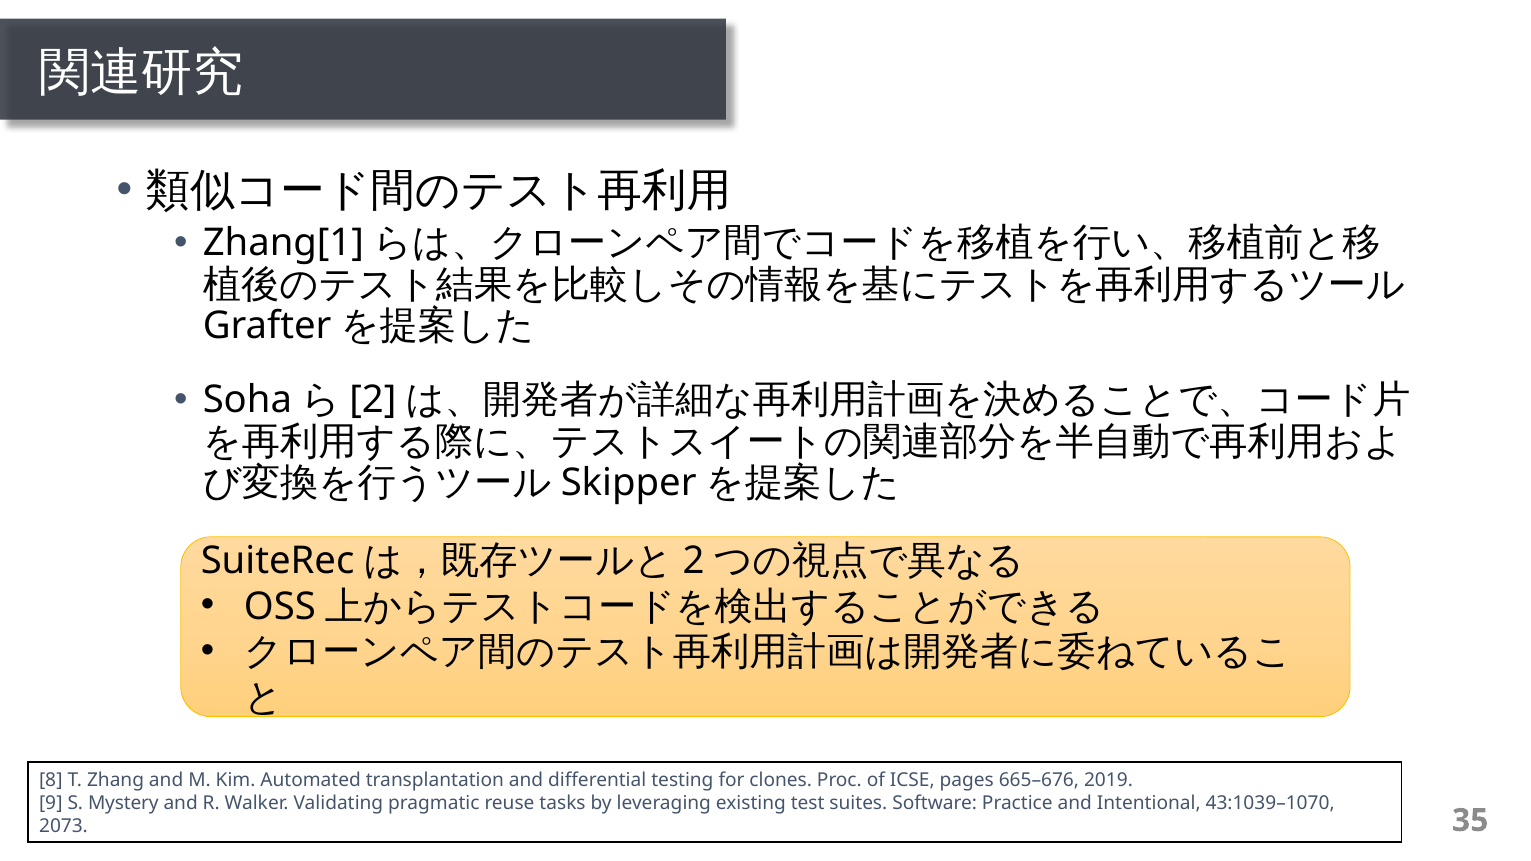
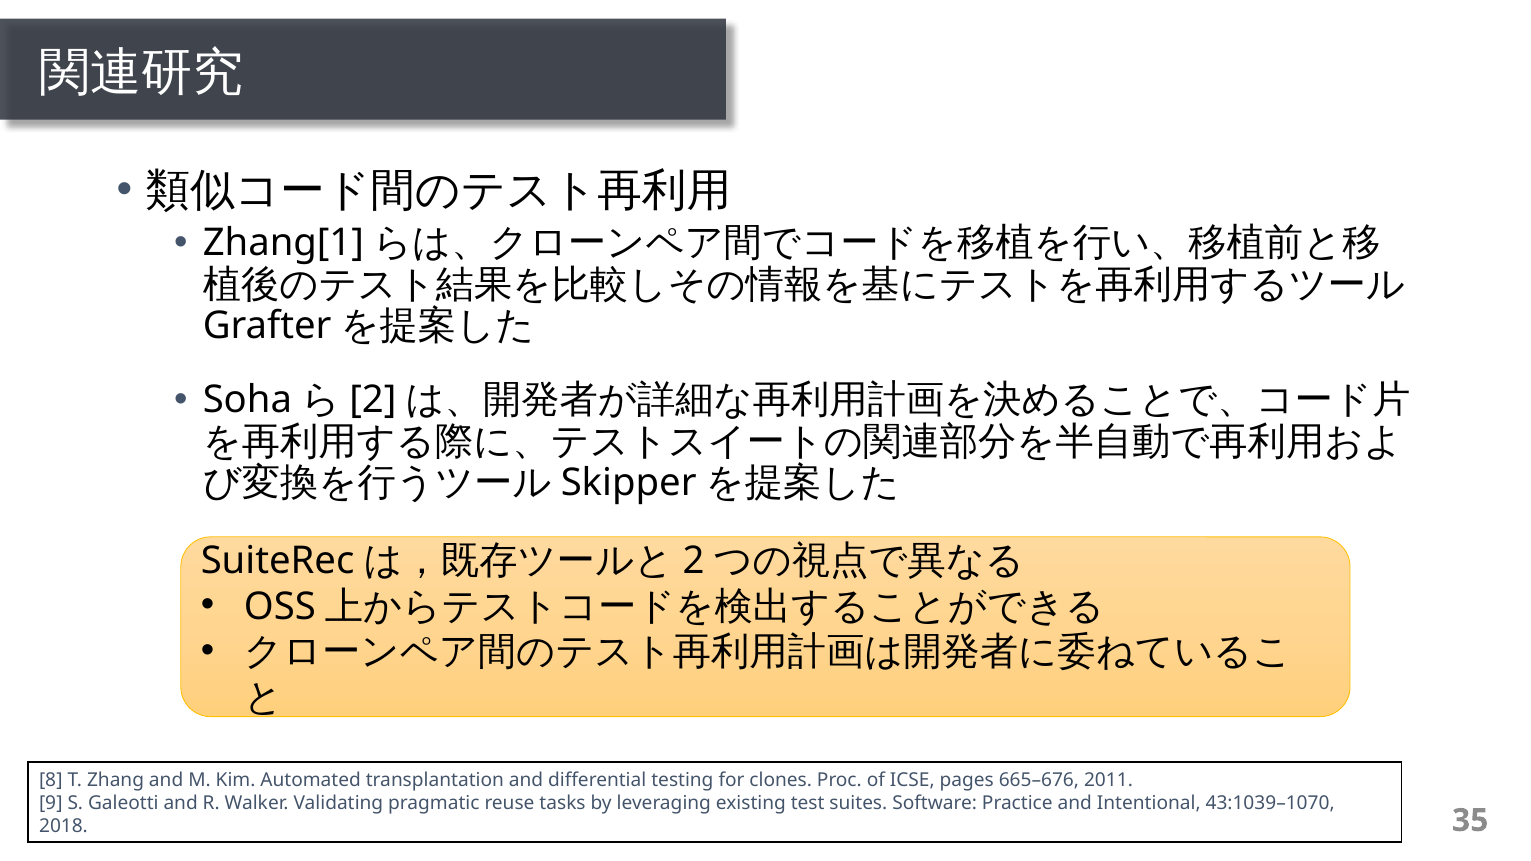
2019: 2019 -> 2011 (1108, 781)
Mystery: Mystery -> Galeotti (123, 804)
2073: 2073 -> 2018 (63, 827)
